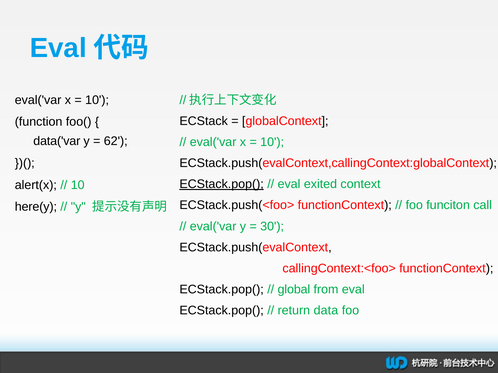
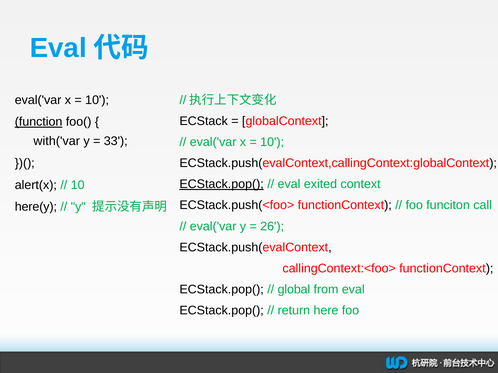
function underline: none -> present (39, 122)
data('var: data('var -> with('var (57, 141)
62: 62 -> 33 (116, 141)
30: 30 -> 26 (272, 227)
data: data -> here (326, 311)
